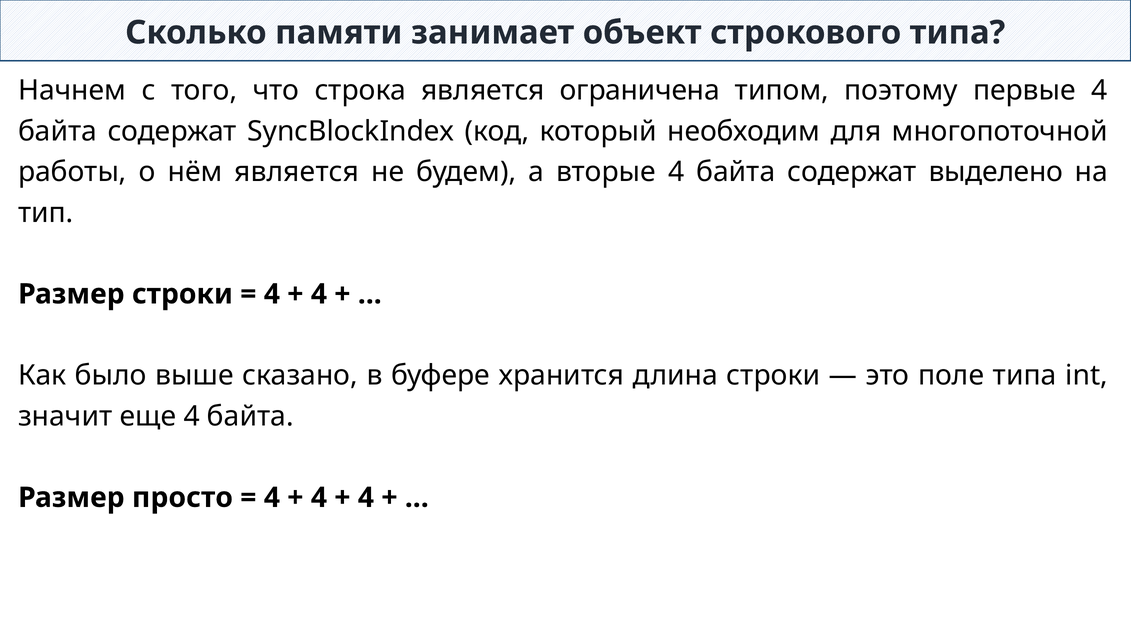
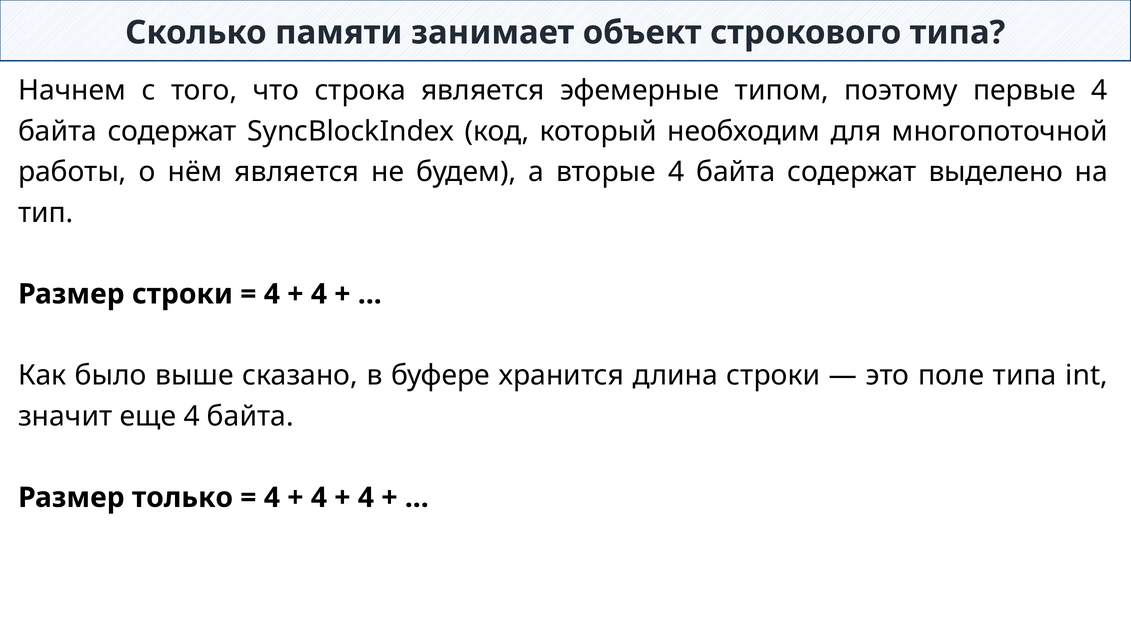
ограничена: ограничена -> эфемерные (640, 91)
просто: просто -> только (182, 498)
